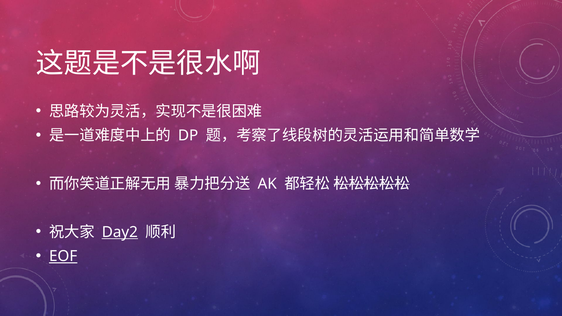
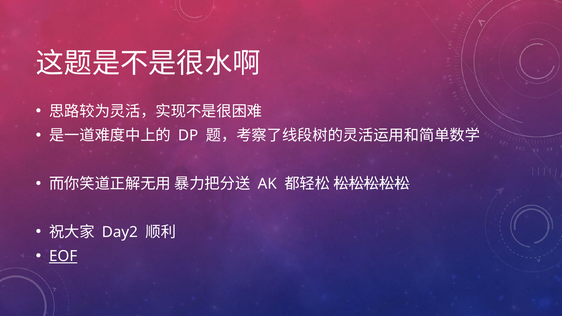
Day2 underline: present -> none (120, 232)
